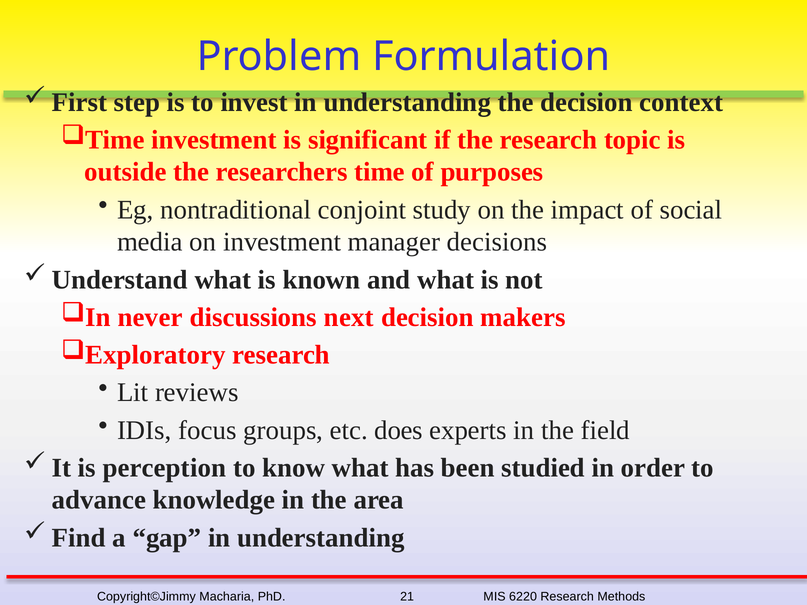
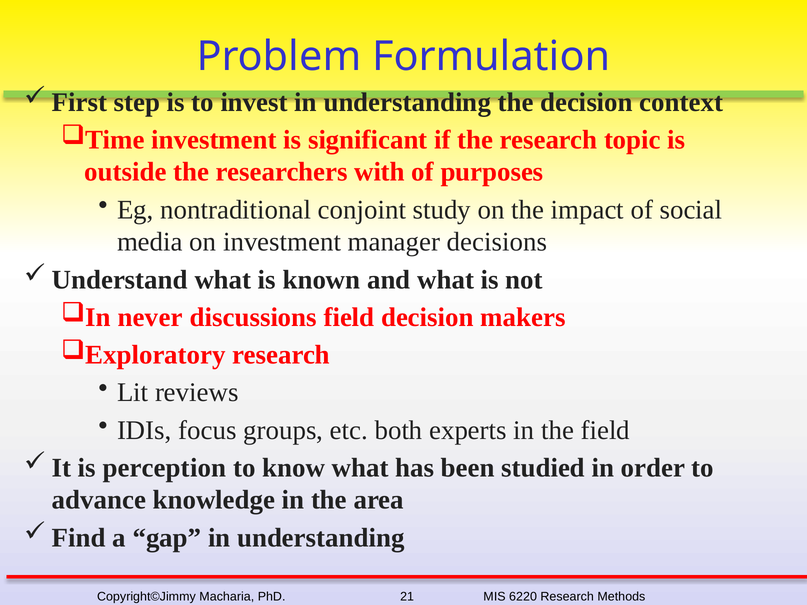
time: time -> with (380, 172)
discussions next: next -> field (349, 317)
does: does -> both (399, 430)
